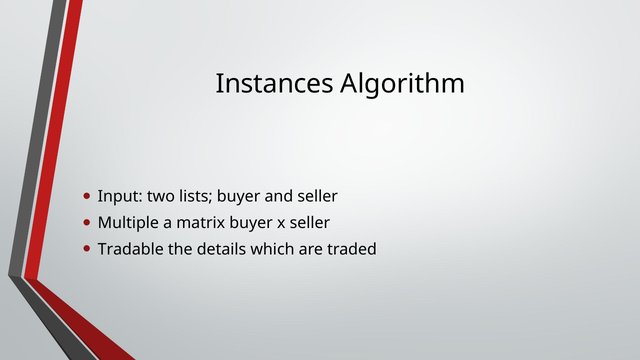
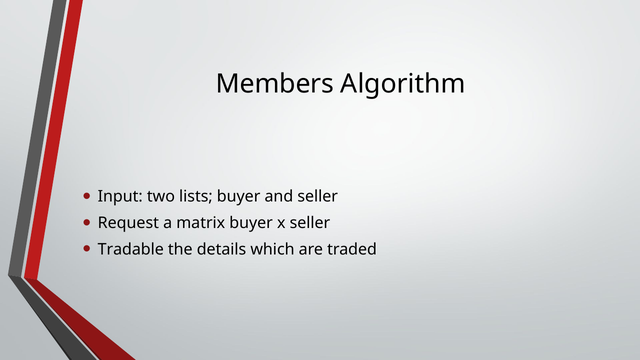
Instances: Instances -> Members (275, 84)
Multiple: Multiple -> Request (128, 223)
